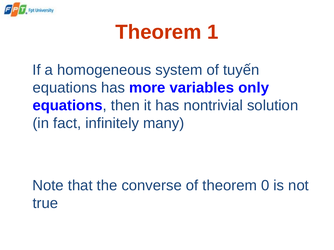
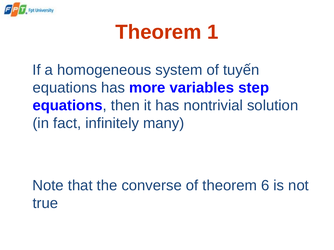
only: only -> step (254, 88)
0: 0 -> 6 (265, 186)
